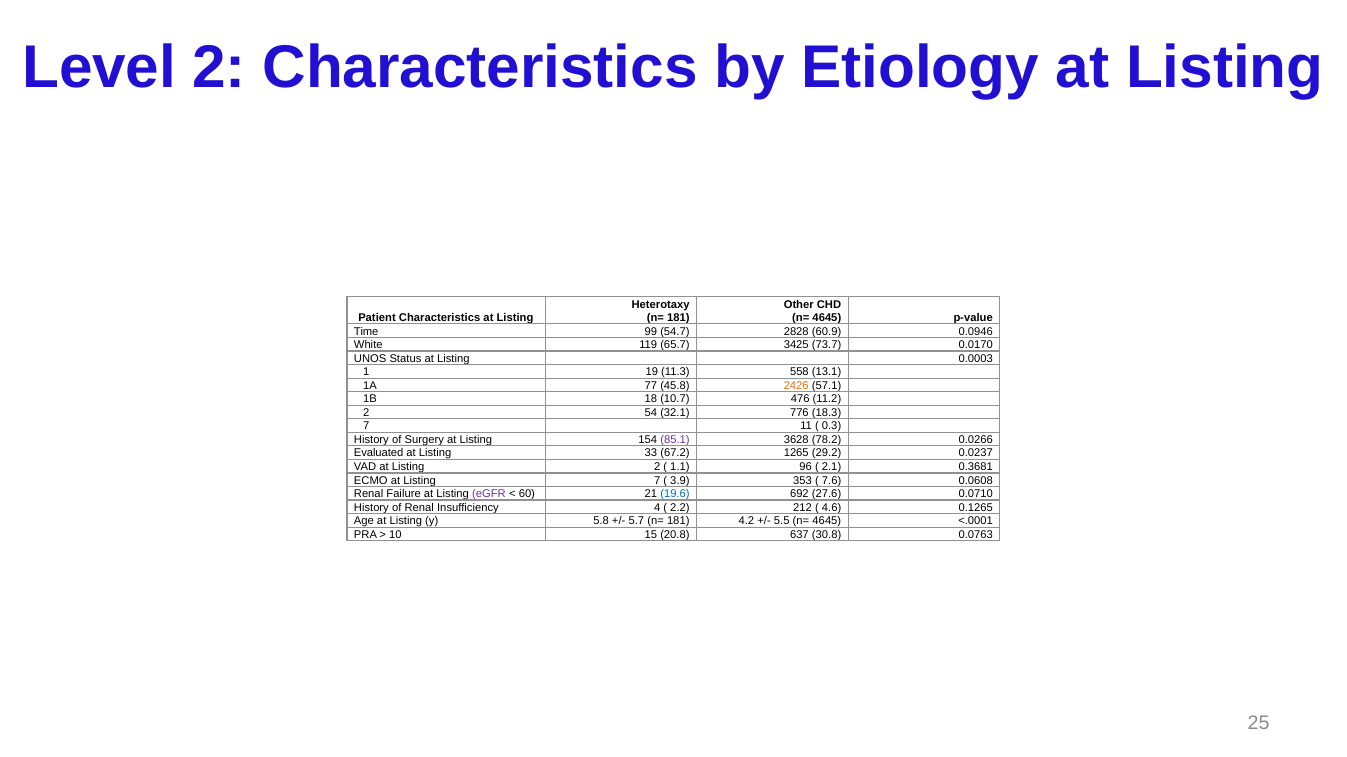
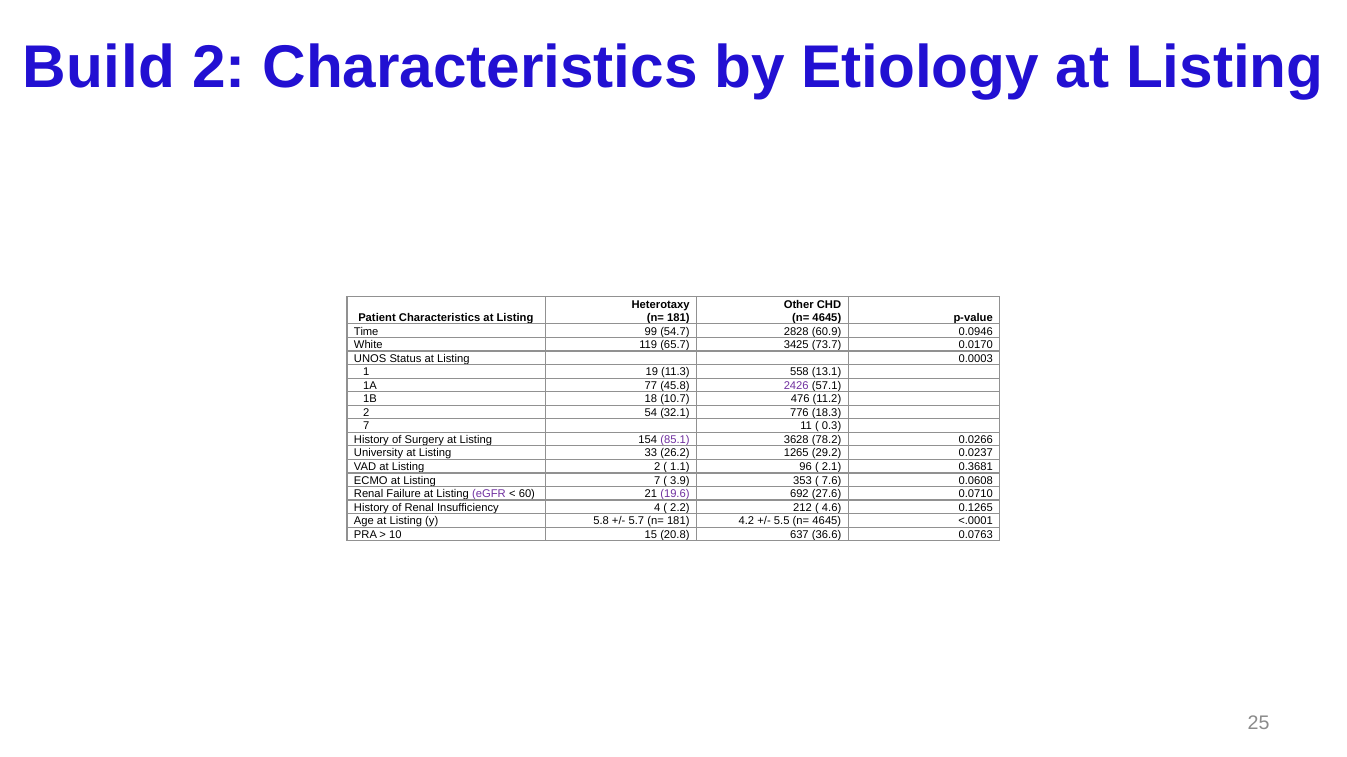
Level: Level -> Build (99, 67)
2426 colour: orange -> purple (796, 386)
Evaluated: Evaluated -> University (379, 454)
67.2: 67.2 -> 26.2 (675, 454)
19.6 colour: blue -> purple (675, 494)
30.8: 30.8 -> 36.6 (827, 535)
